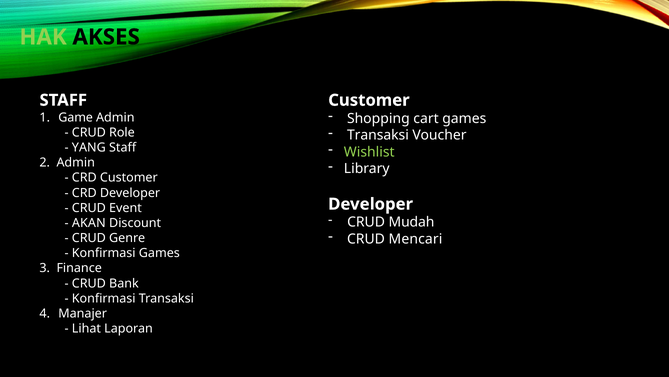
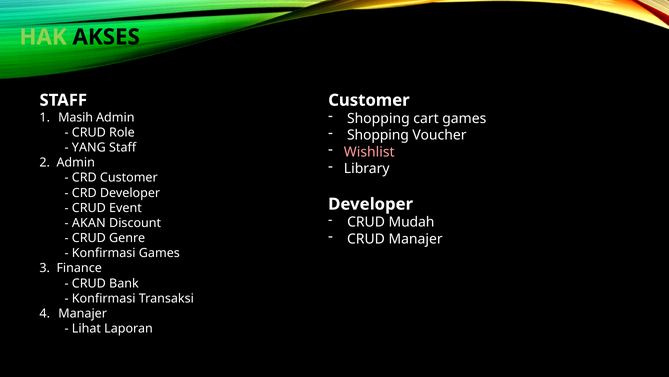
Game: Game -> Masih (76, 117)
Transaksi: Transaksi -> Shopping (378, 135)
Wishlist colour: light green -> pink (369, 152)
CRUD Mencari: Mencari -> Manajer (416, 239)
